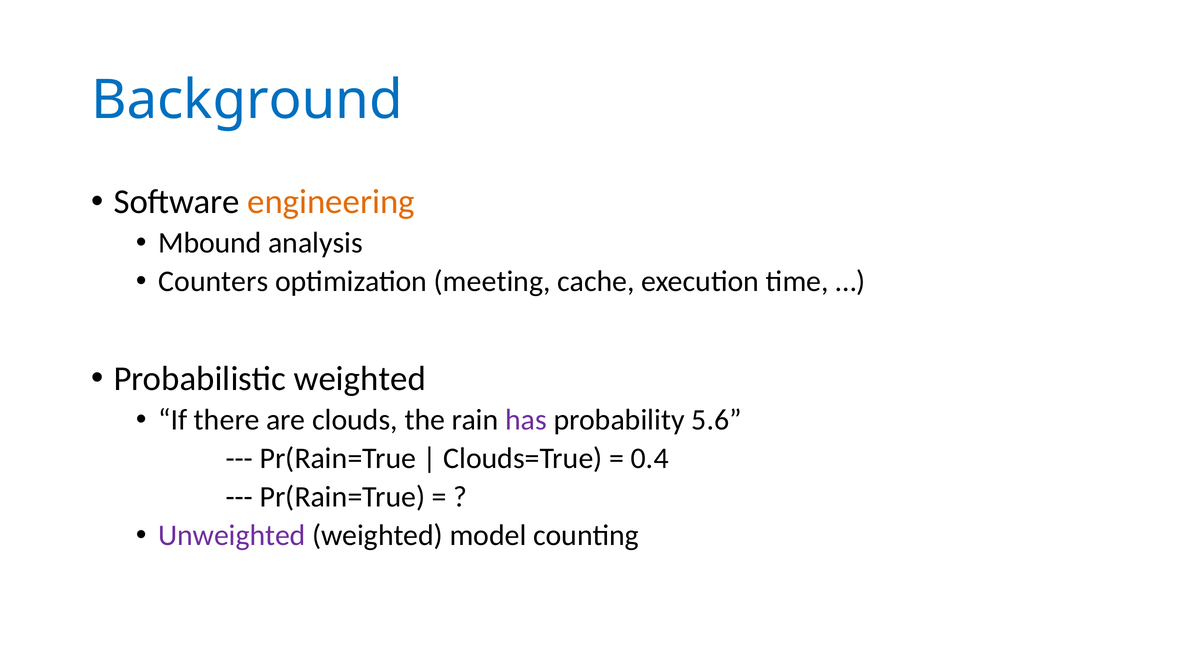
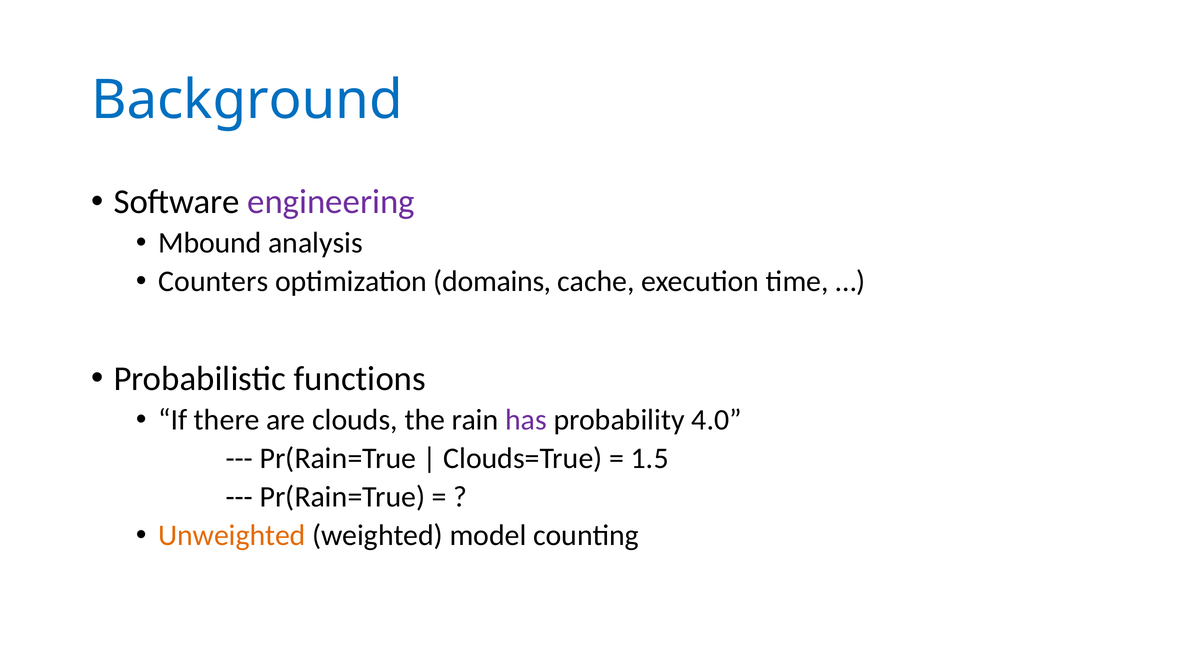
engineering colour: orange -> purple (331, 202)
meeting: meeting -> domains (492, 282)
Probabilistic weighted: weighted -> functions (360, 379)
5.6: 5.6 -> 4.0 (717, 420)
0.4: 0.4 -> 1.5 (650, 459)
Unweighted colour: purple -> orange (232, 536)
